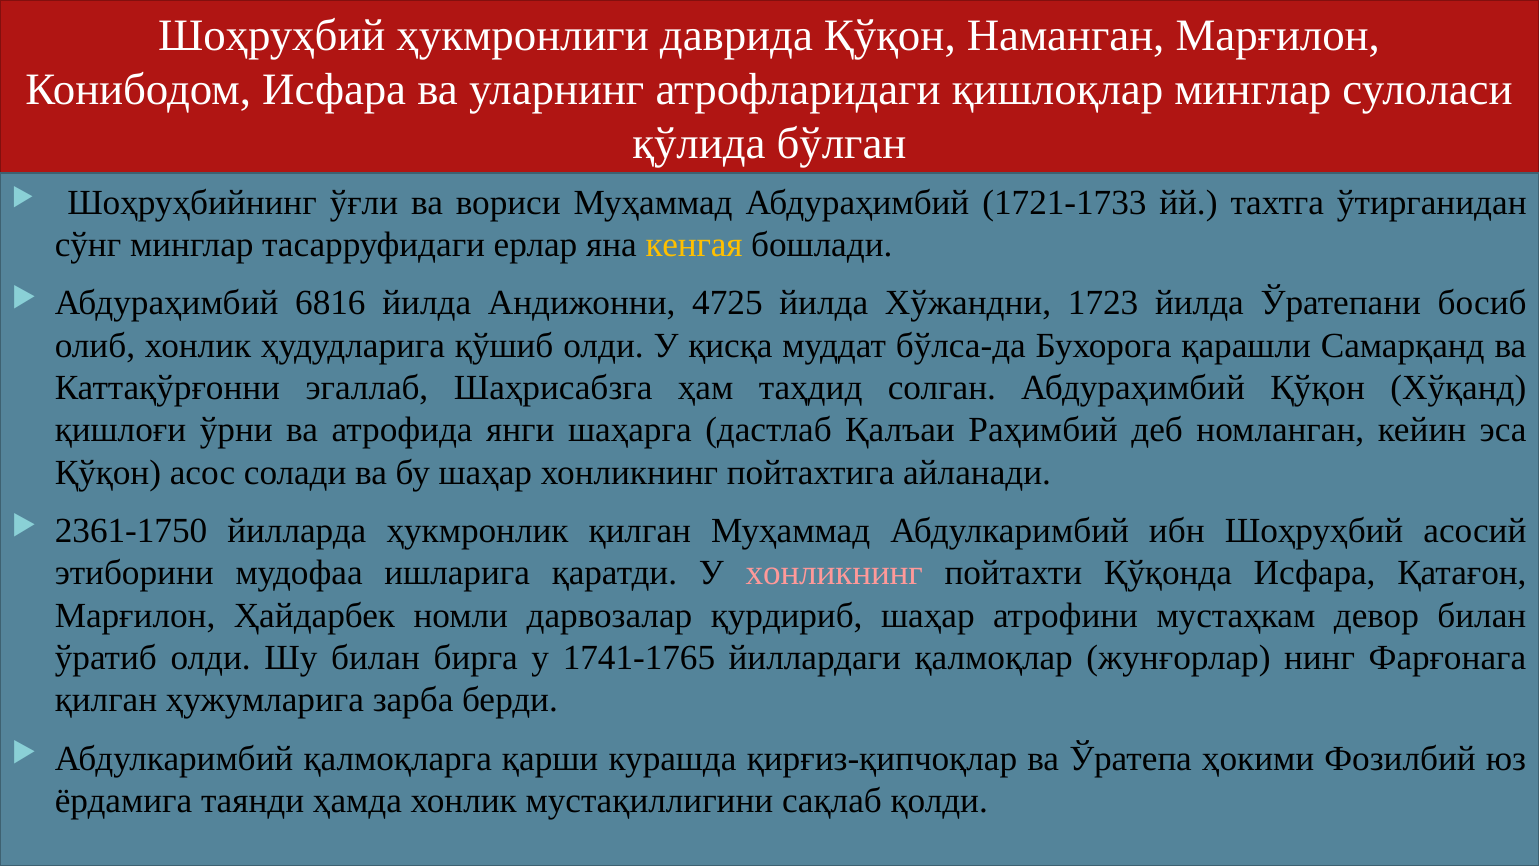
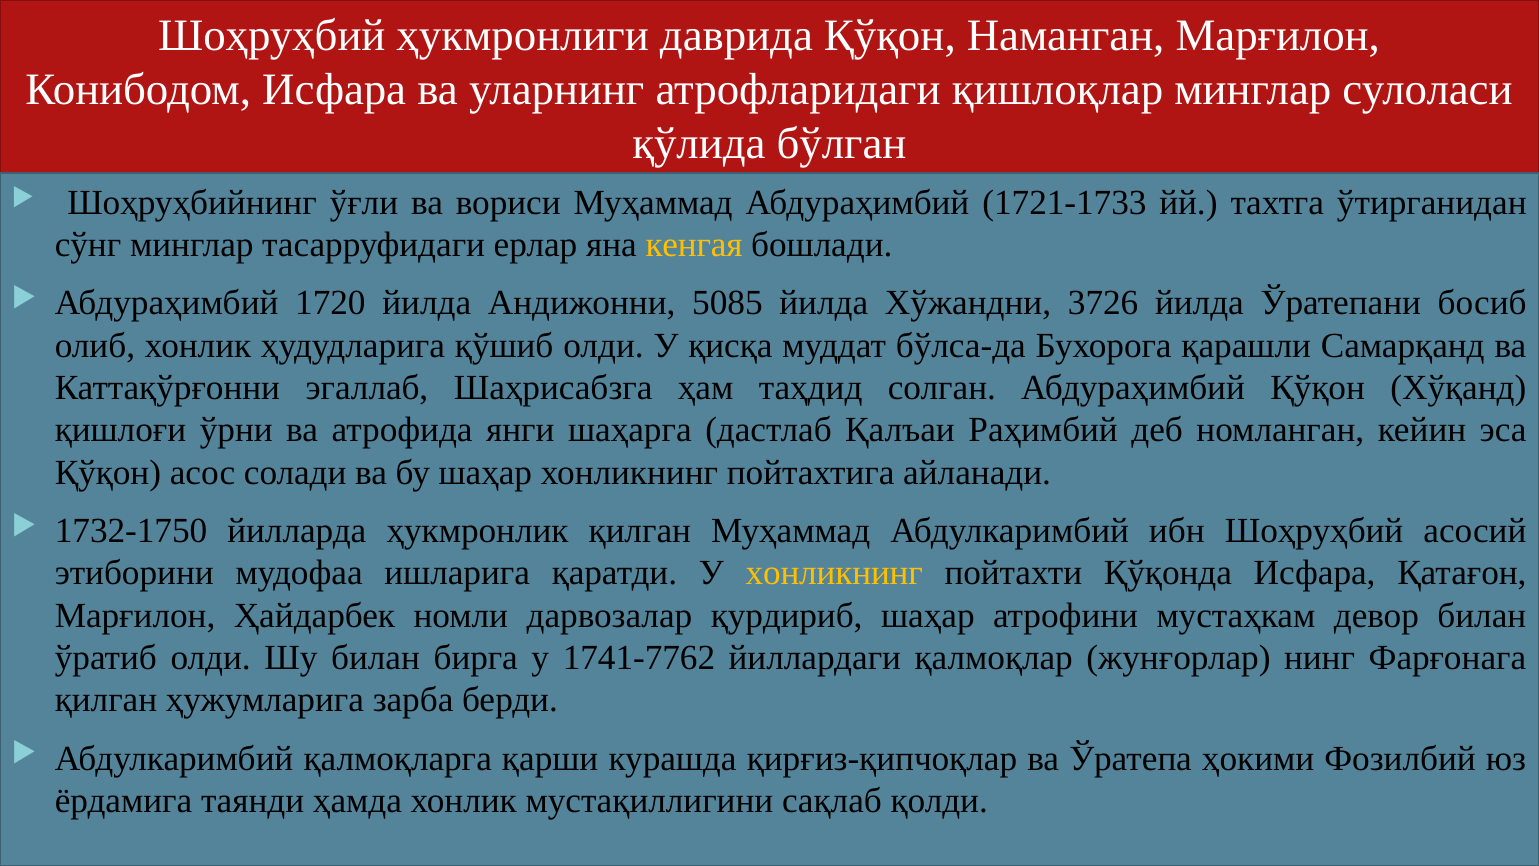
6816: 6816 -> 1720 (330, 303)
4725: 4725 -> 5085 (727, 303)
1723: 1723 -> 3726 (1103, 303)
2361-1750: 2361-1750 -> 1732-1750 (131, 531)
хонликнинг colour: pink -> yellow (834, 573)
1741-1765: 1741-1765 -> 1741-7762 (639, 658)
